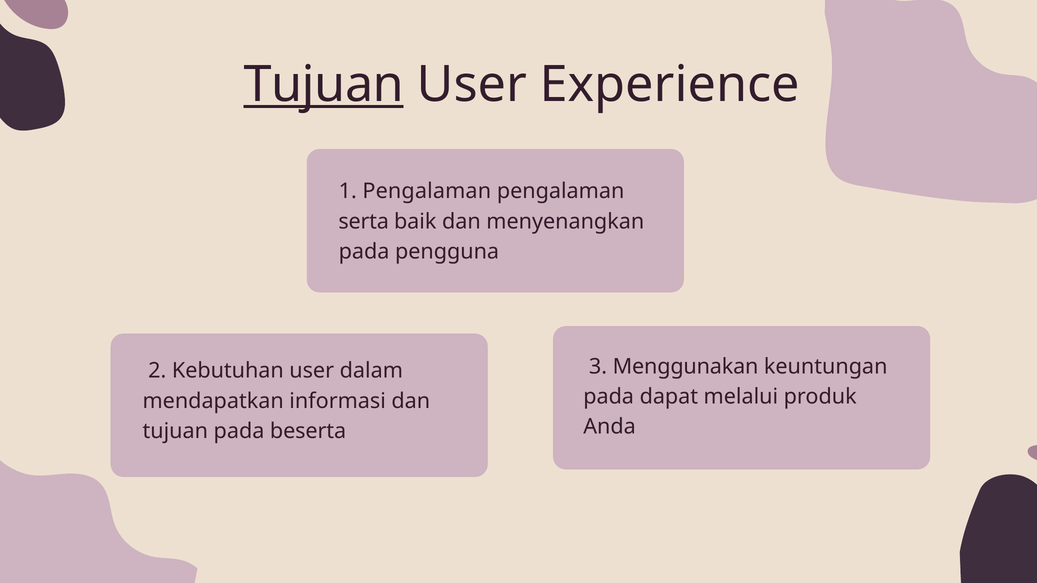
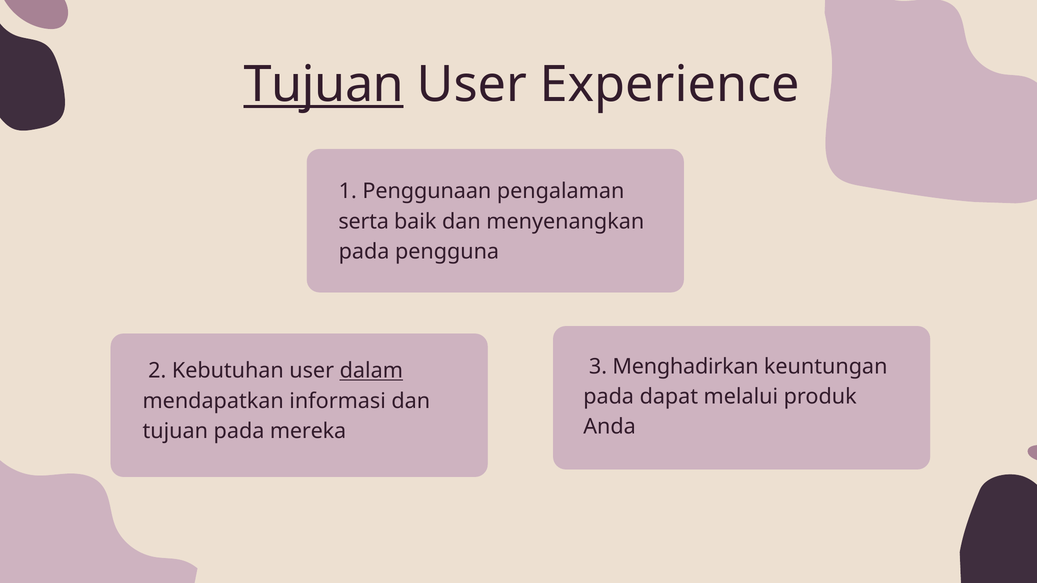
1 Pengalaman: Pengalaman -> Penggunaan (427, 191)
Menggunakan: Menggunakan -> Menghadirkan (686, 367)
dalam underline: none -> present (371, 371)
beserta: beserta -> mereka (308, 431)
